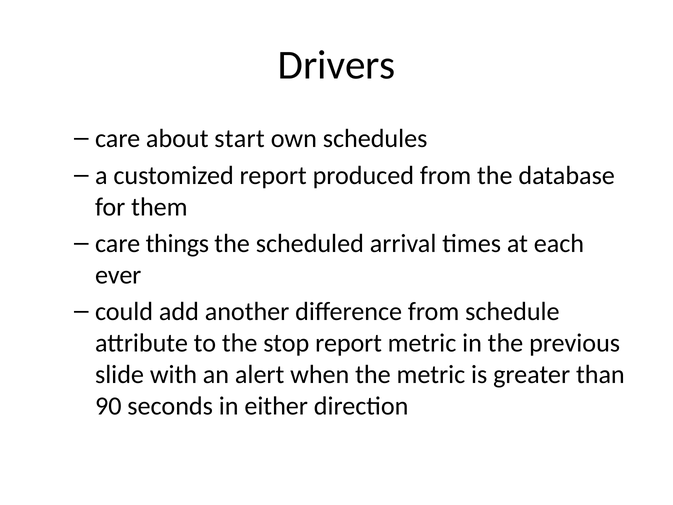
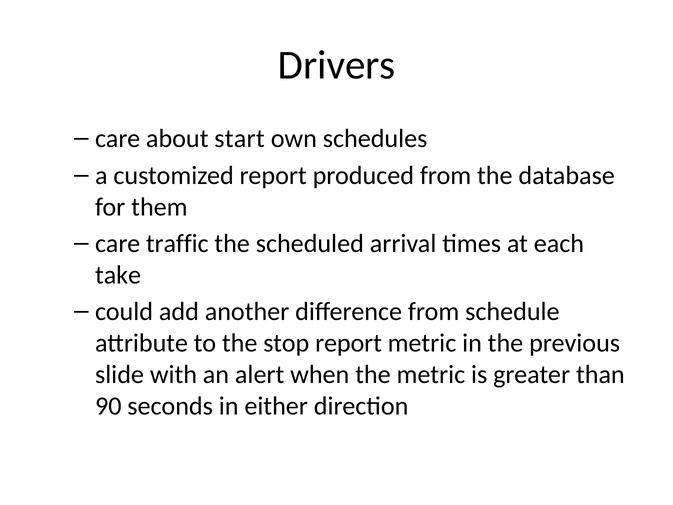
things: things -> traffic (177, 243)
ever: ever -> take (118, 275)
